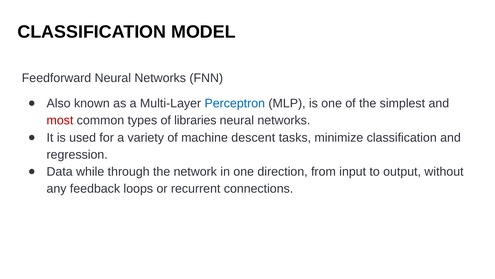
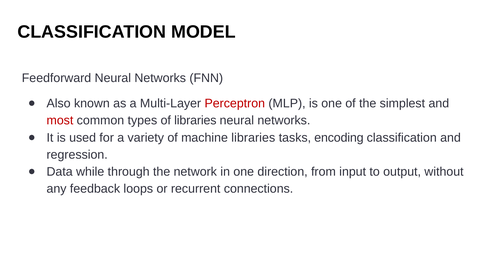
Perceptron colour: blue -> red (235, 103)
machine descent: descent -> libraries (253, 137)
minimize: minimize -> encoding (339, 137)
